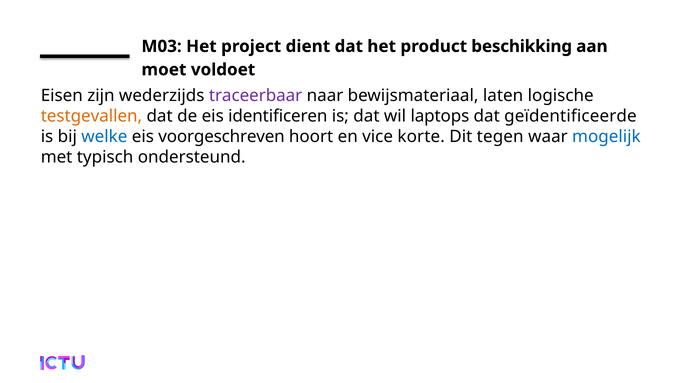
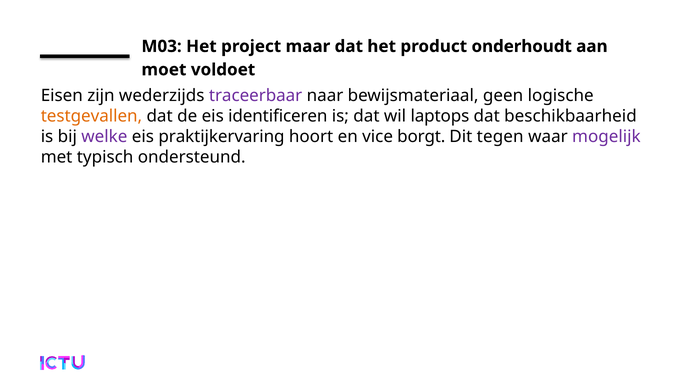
dient: dient -> maar (308, 46)
beschikking: beschikking -> onderhoudt (522, 46)
laten: laten -> geen (503, 96)
geïdentificeerde: geïdentificeerde -> beschikbaarheid (570, 116)
welke colour: blue -> purple (104, 136)
voorgeschreven: voorgeschreven -> praktijkervaring (222, 136)
korte: korte -> borgt (421, 136)
mogelijk colour: blue -> purple (606, 136)
